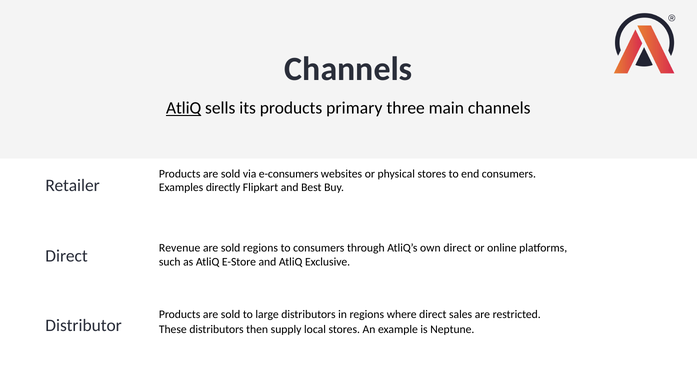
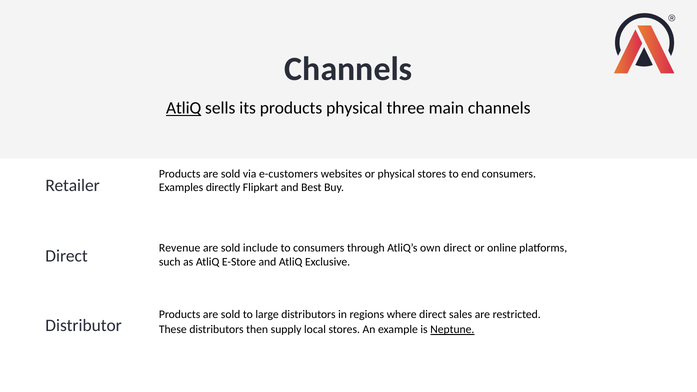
products primary: primary -> physical (354, 108)
e-consumers: e-consumers -> e-customers (289, 174)
sold regions: regions -> include (260, 248)
Neptune underline: none -> present (452, 330)
